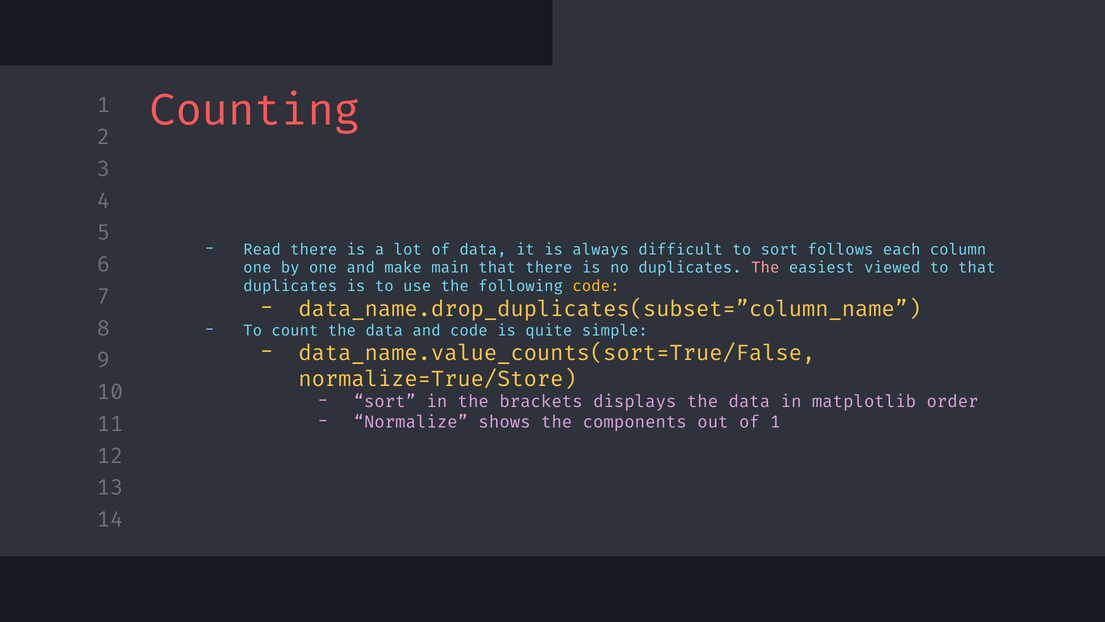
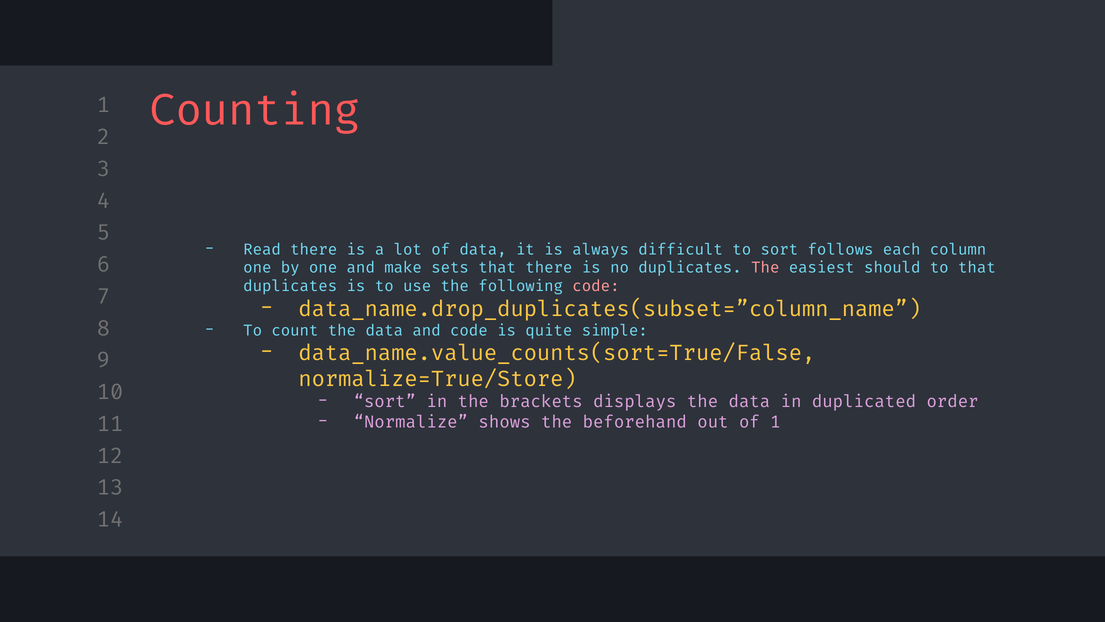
main: main -> sets (450, 268)
viewed: viewed -> should (892, 268)
code colour: yellow -> pink (596, 286)
matplotlib: matplotlib -> duplicated (864, 401)
components: components -> beforehand (635, 422)
